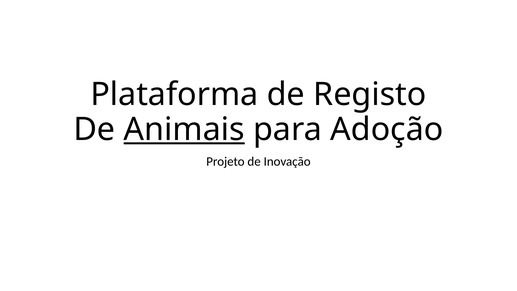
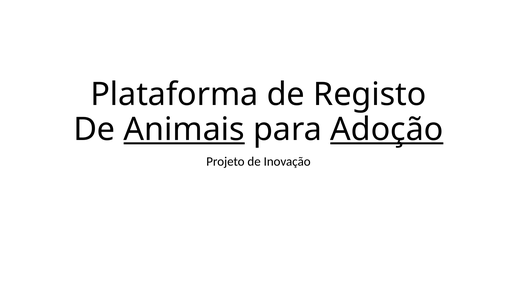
Adoção underline: none -> present (387, 129)
